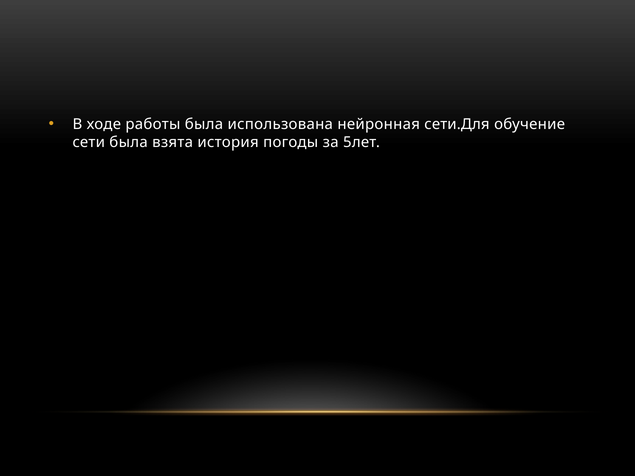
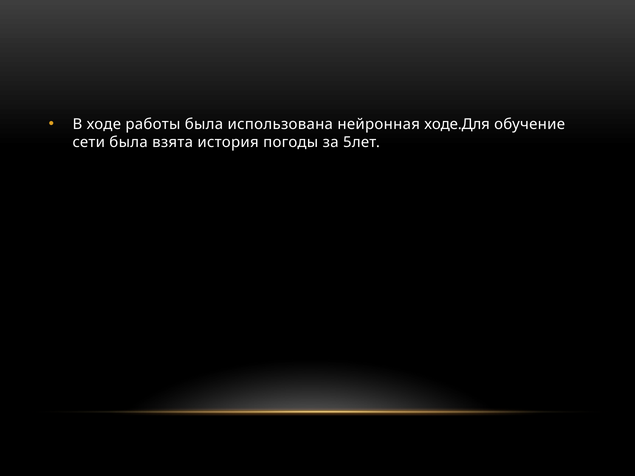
сети.Для: сети.Для -> ходе.Для (457, 124)
